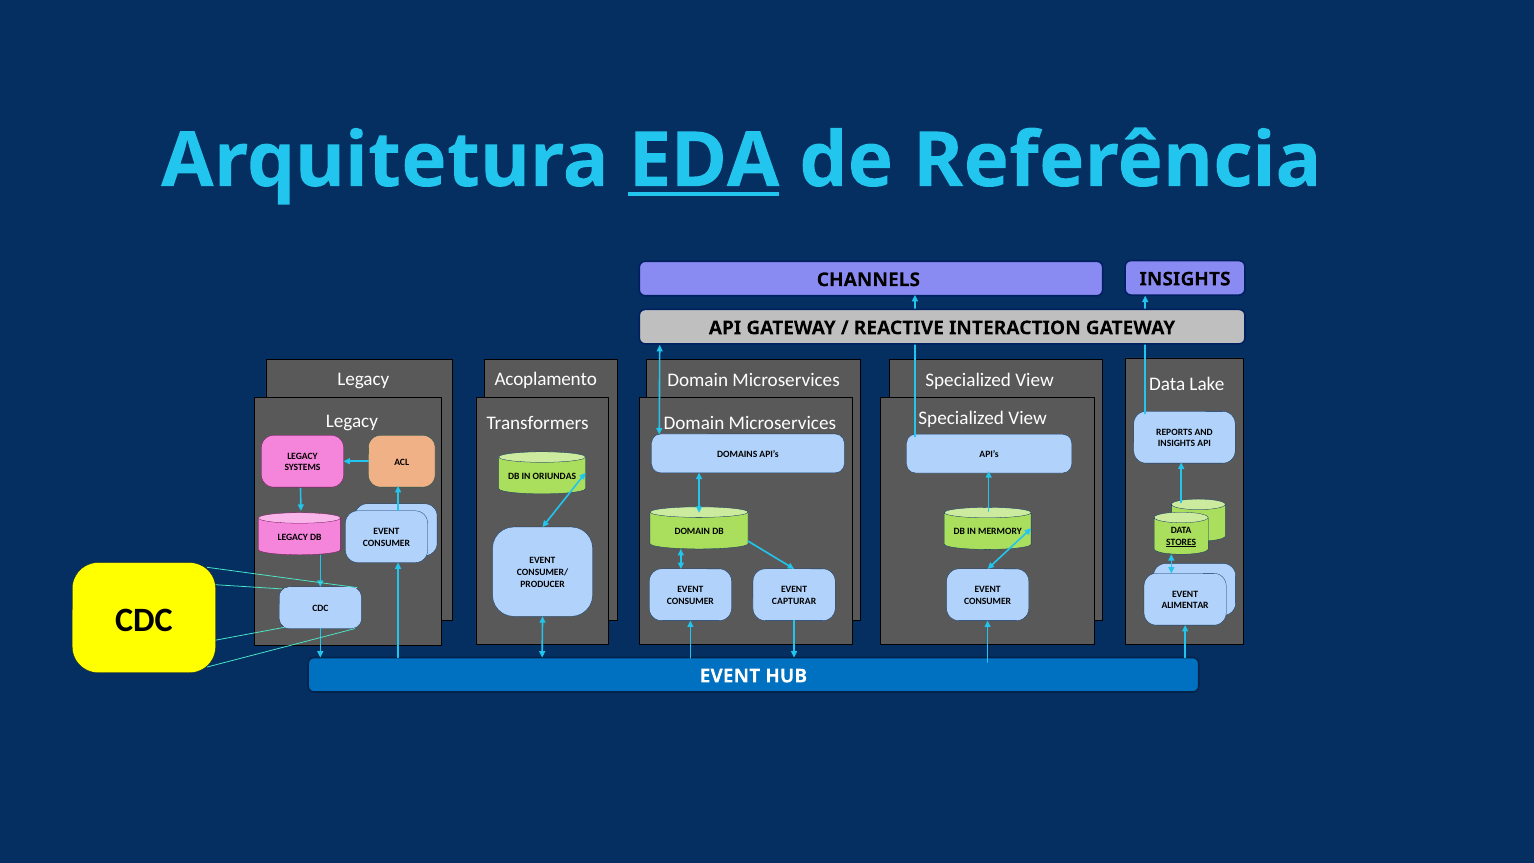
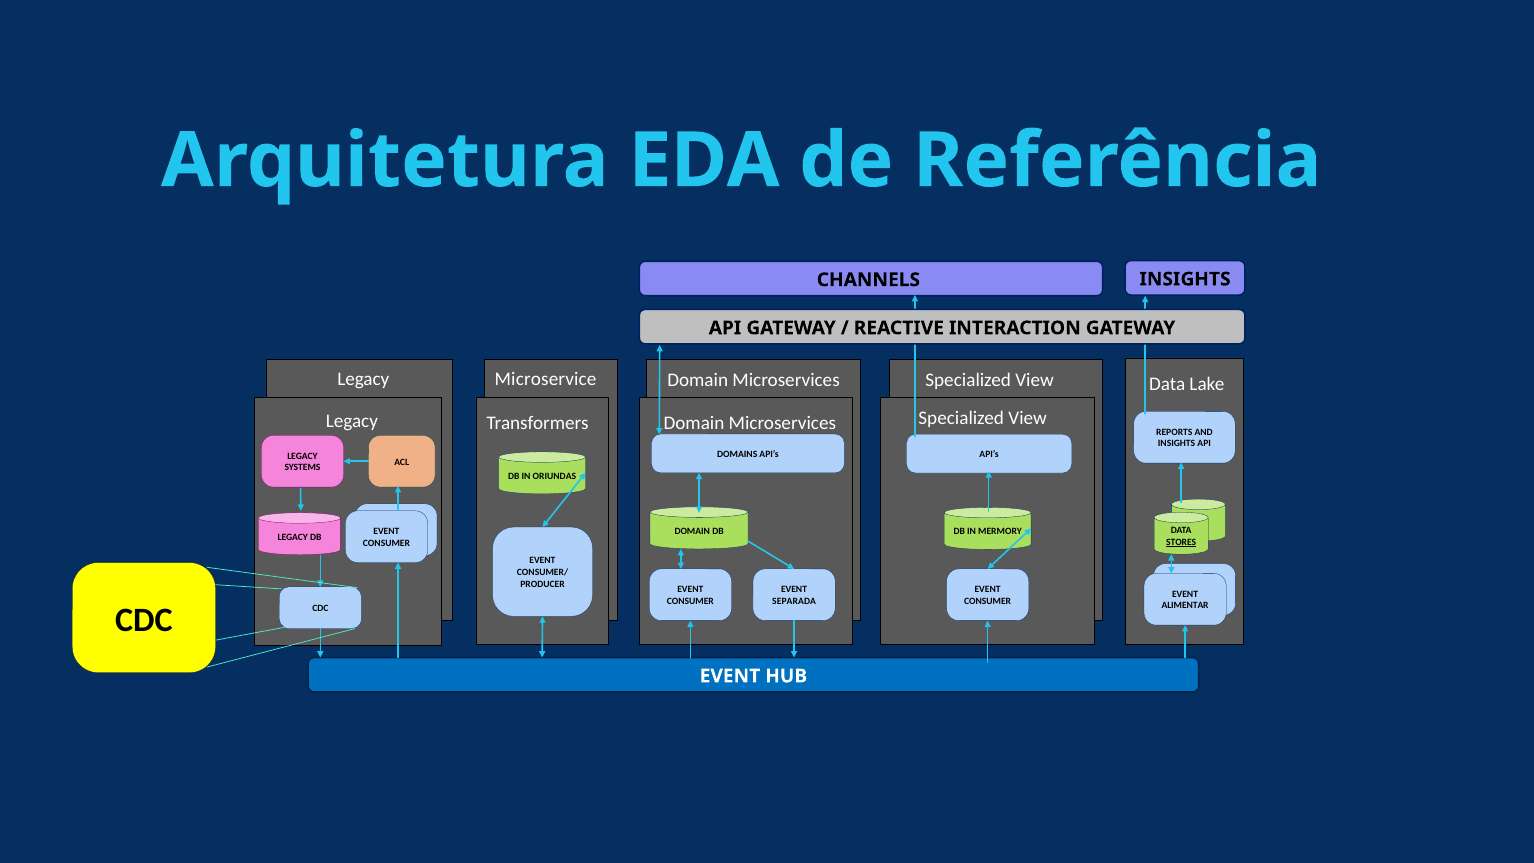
EDA underline: present -> none (704, 161)
Acoplamento: Acoplamento -> Microservice (546, 379)
CAPTURAR: CAPTURAR -> SEPARADA (794, 601)
